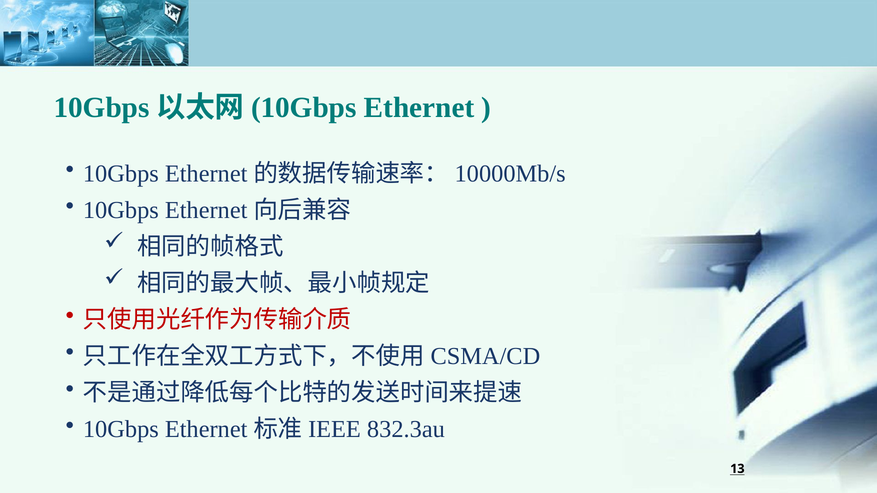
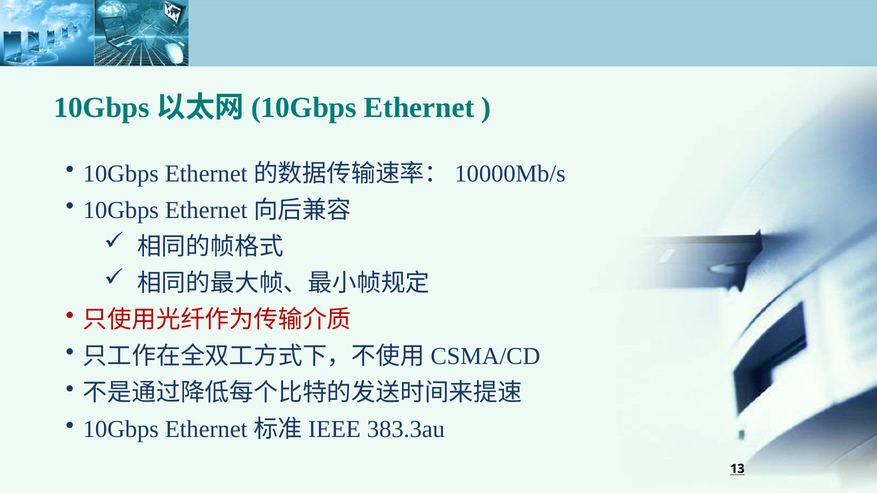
832.3au: 832.3au -> 383.3au (406, 430)
